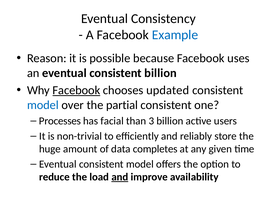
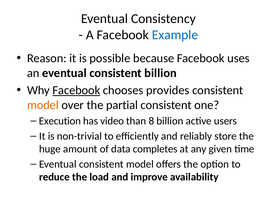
updated: updated -> provides (168, 90)
model colour: blue -> orange (43, 105)
Processes: Processes -> Execution (60, 121)
facial: facial -> video (112, 121)
3: 3 -> 8 (151, 121)
and underline: present -> none (120, 177)
